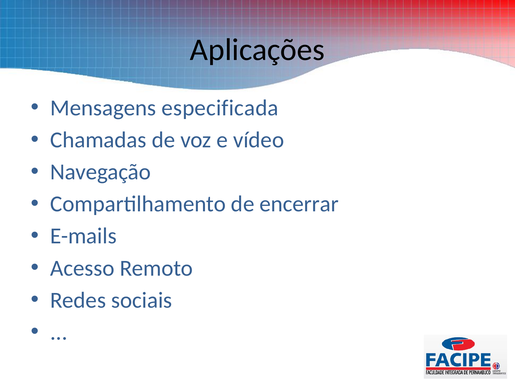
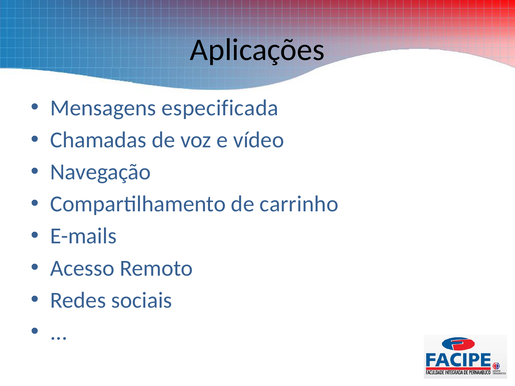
encerrar: encerrar -> carrinho (299, 204)
